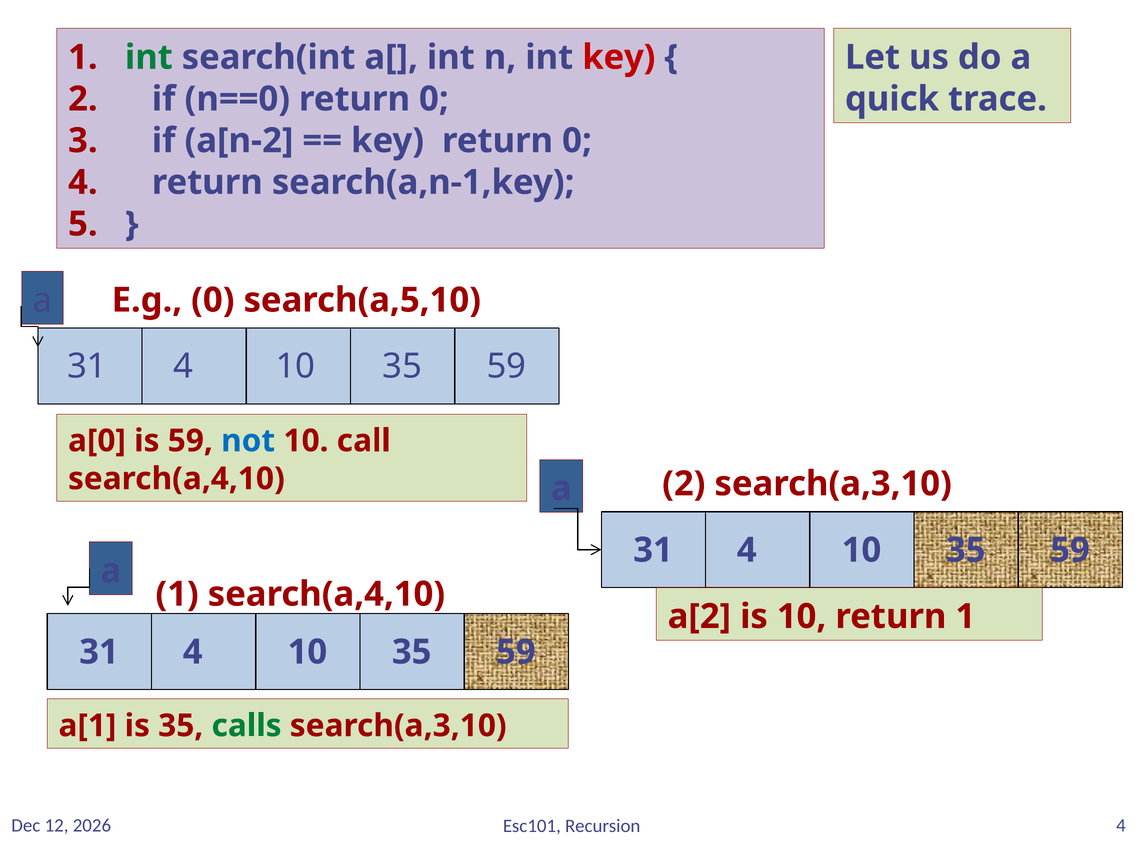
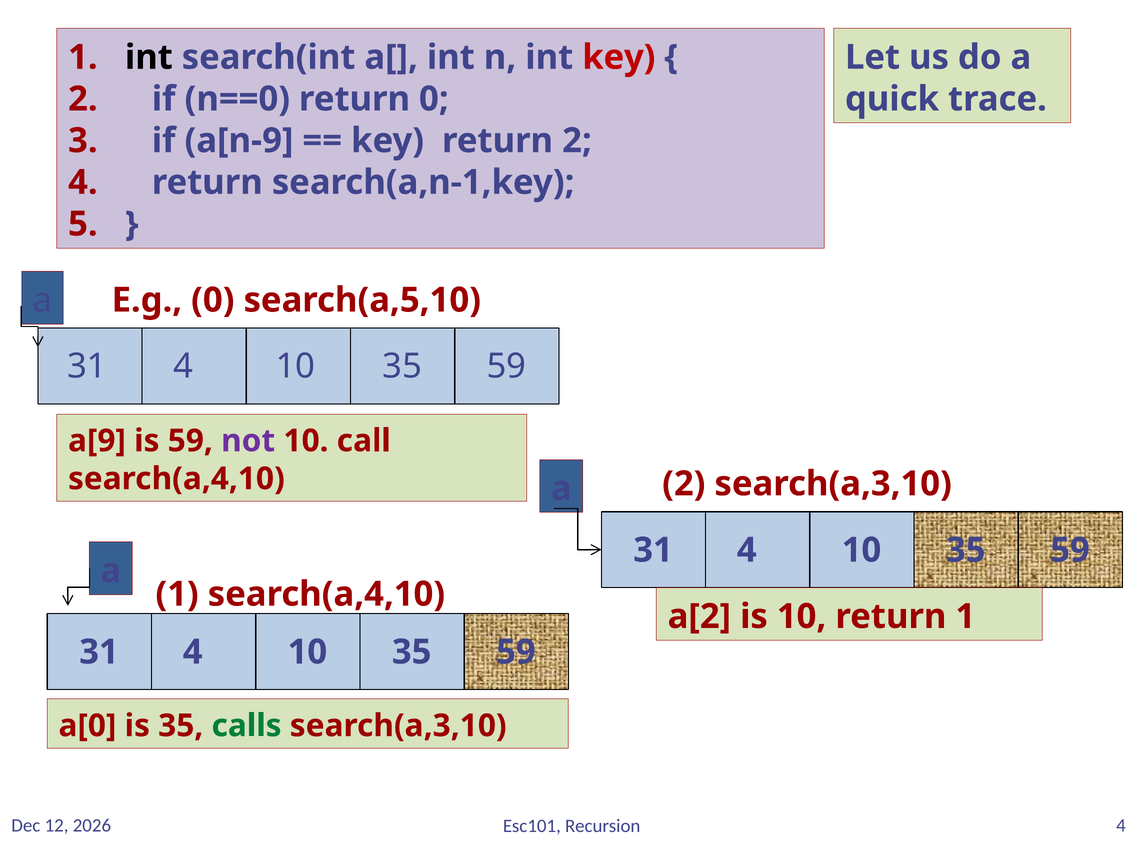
int colour: green -> black (149, 57)
a[n-2: a[n-2 -> a[n-9 (239, 141)
key return 0: 0 -> 2 (577, 141)
a[0: a[0 -> a[9 (97, 441)
not colour: blue -> purple (248, 441)
a[1: a[1 -> a[0 (87, 726)
